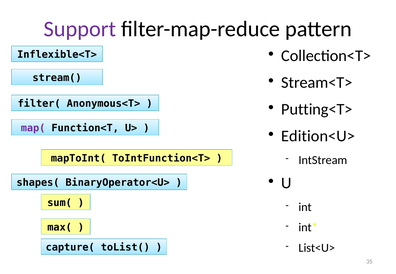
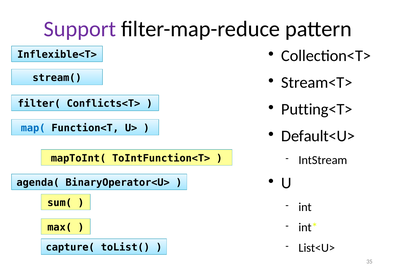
Anonymous<T>: Anonymous<T> -> Conflicts<T> (103, 104)
map( colour: purple -> blue (33, 128)
Edition<U>: Edition<U> -> Default<U> (318, 136)
shapes(: shapes( -> agenda( (38, 183)
